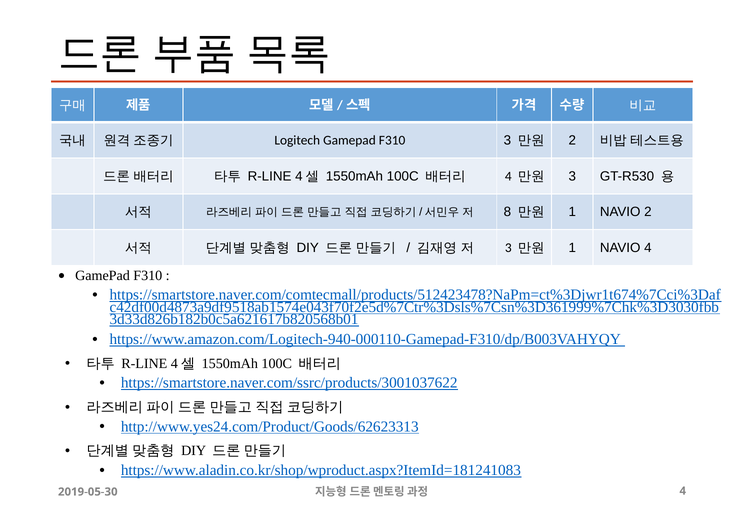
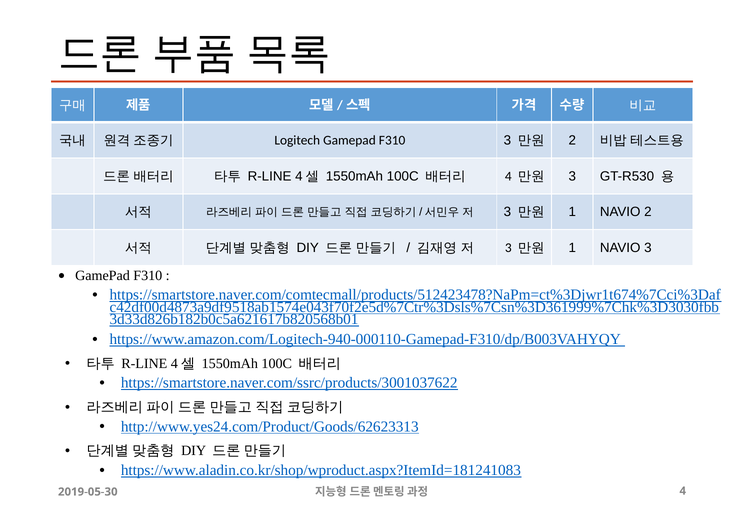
8: 8 -> 3 (507, 212)
NAVIO 4: 4 -> 3 (648, 248)
